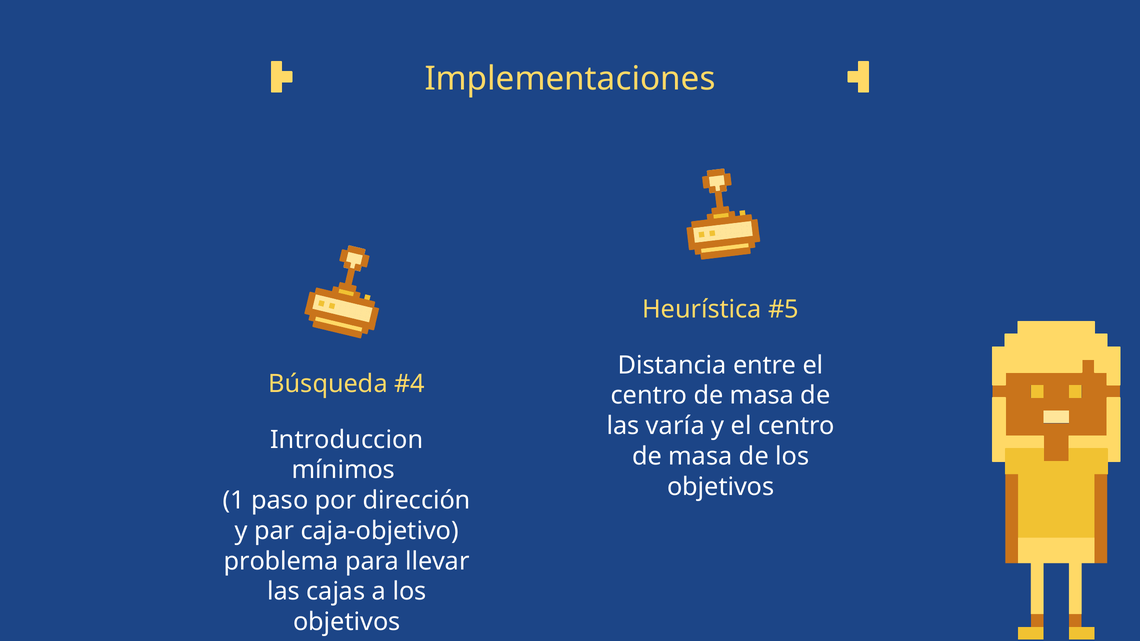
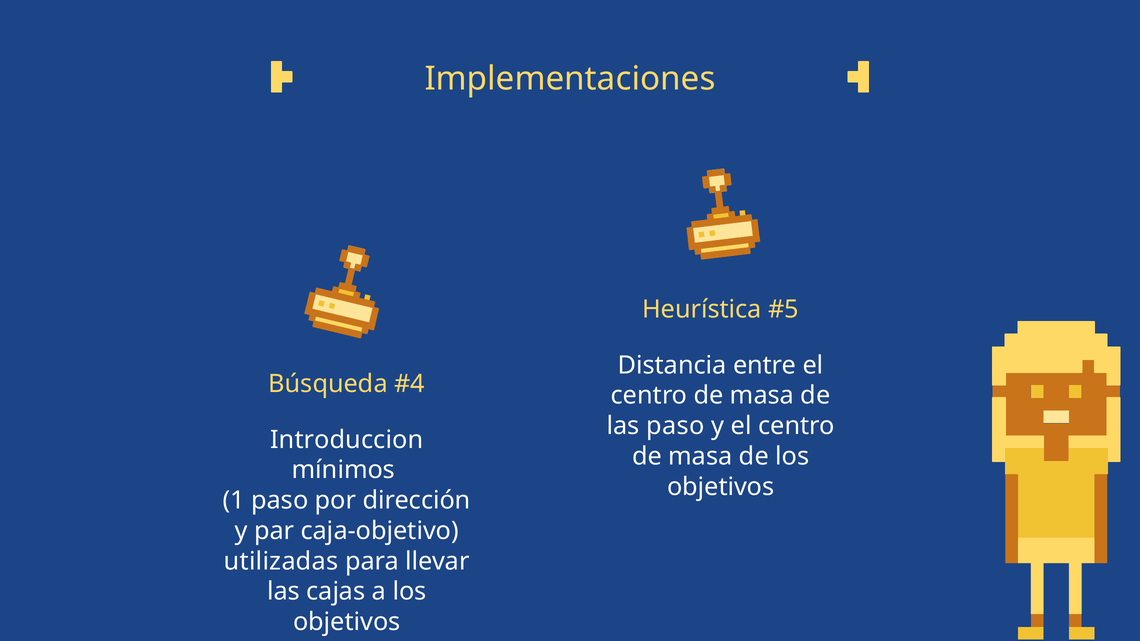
las varía: varía -> paso (675, 426)
problema: problema -> utilizadas (281, 561)
